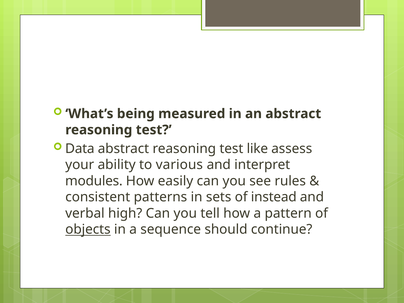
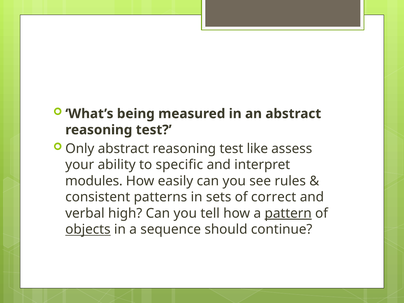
Data: Data -> Only (80, 149)
various: various -> specific (179, 165)
instead: instead -> correct (274, 197)
pattern underline: none -> present (288, 213)
